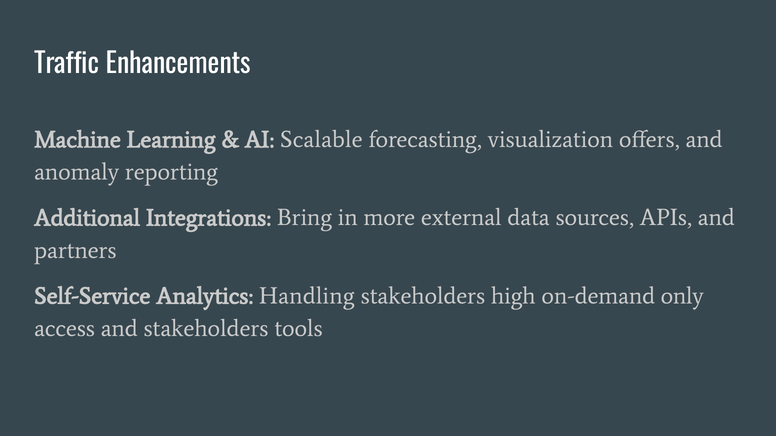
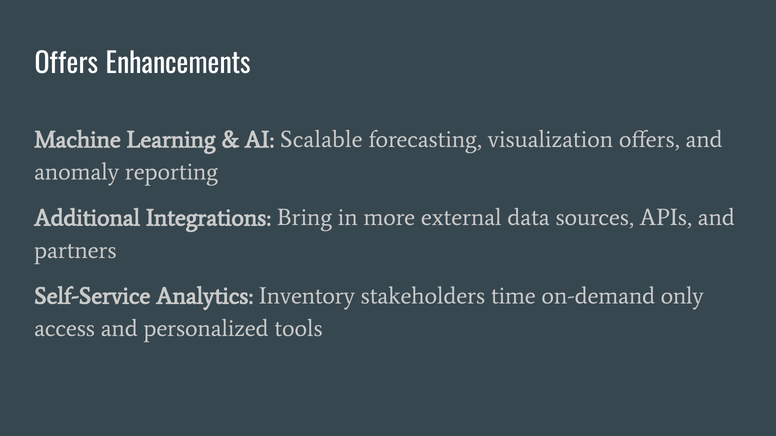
Traffic: Traffic -> Offers (67, 64)
Handling: Handling -> Inventory (307, 296)
high: high -> time (513, 296)
and stakeholders: stakeholders -> personalized (206, 329)
